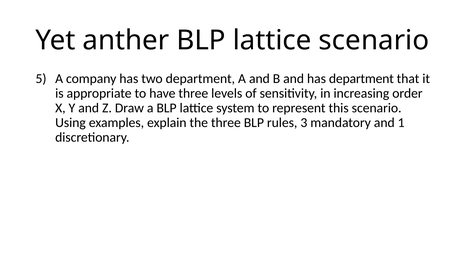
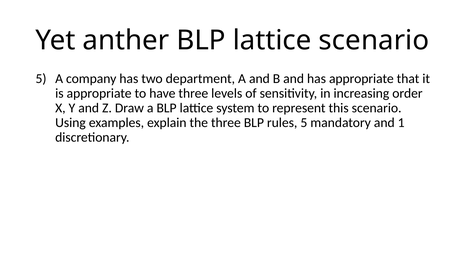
has department: department -> appropriate (361, 79)
rules 3: 3 -> 5 (304, 123)
